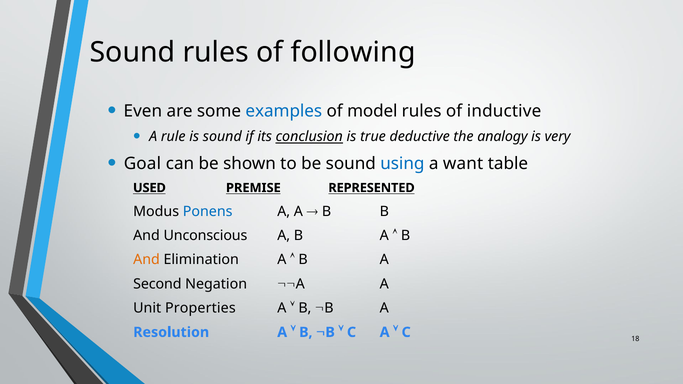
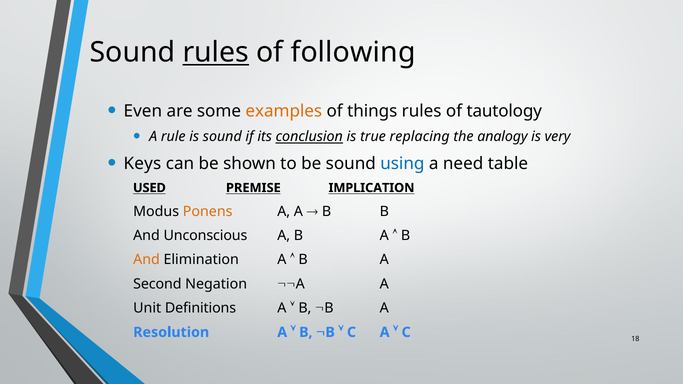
rules underline: none -> present (216, 53)
examples colour: blue -> orange (284, 111)
model: model -> things (372, 111)
inductive: inductive -> tautology (504, 111)
deductive: deductive -> replacing (420, 137)
Goal: Goal -> Keys (142, 164)
want: want -> need (463, 164)
REPRESENTED: REPRESENTED -> IMPLICATION (371, 188)
Ponens colour: blue -> orange (208, 211)
Properties: Properties -> Definitions (201, 308)
